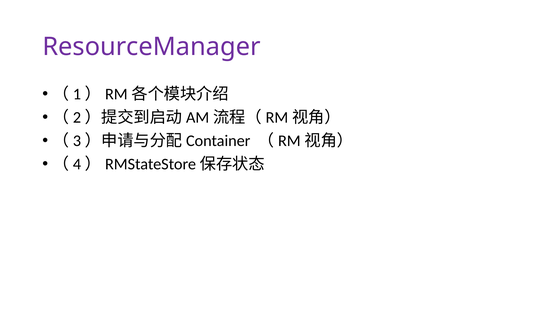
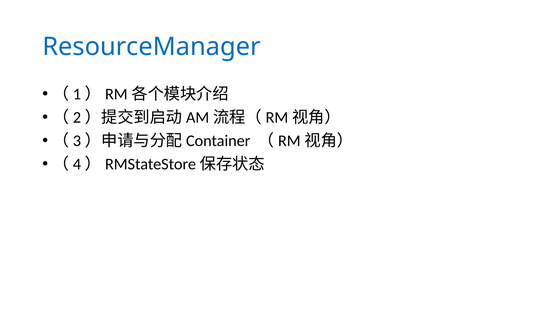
ResourceManager colour: purple -> blue (152, 47)
